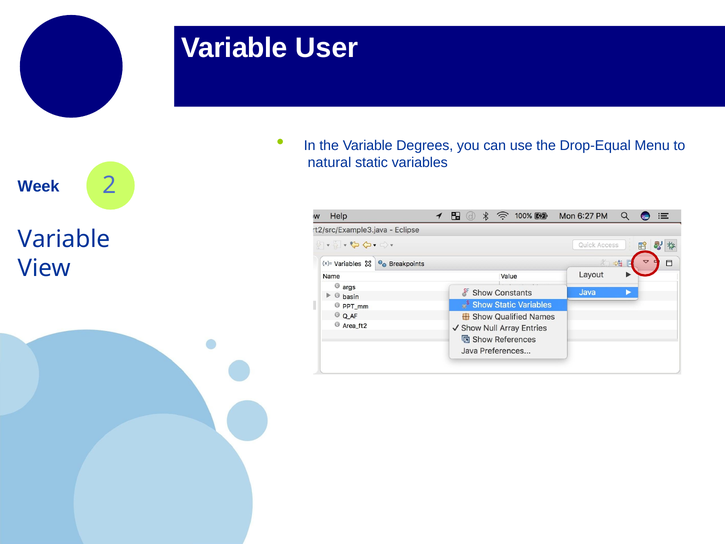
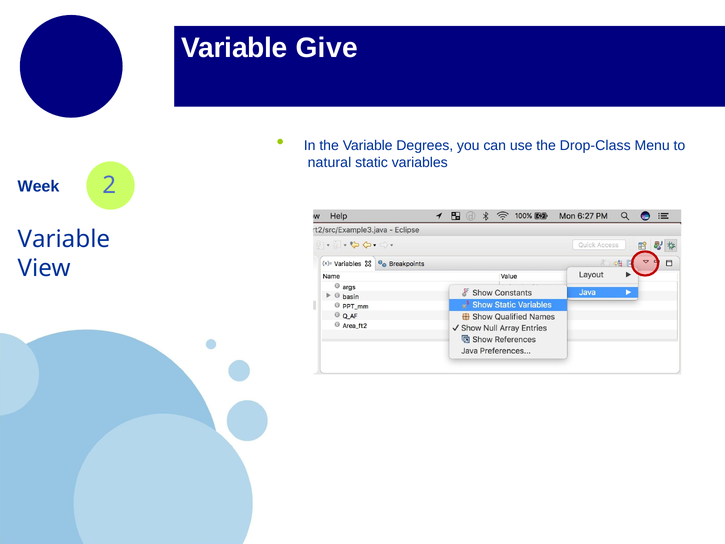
User: User -> Give (327, 48)
Drop-Equal: Drop-Equal -> Drop-Class (595, 145)
